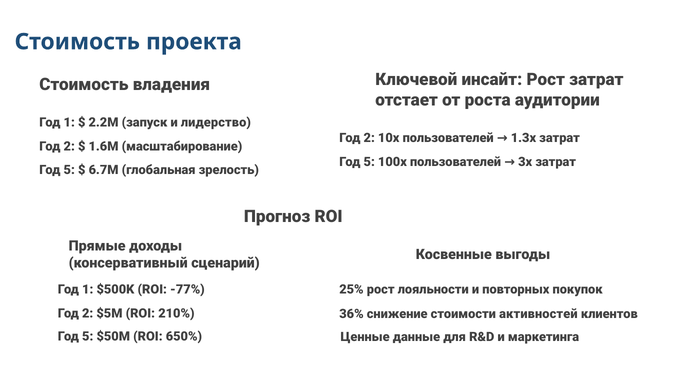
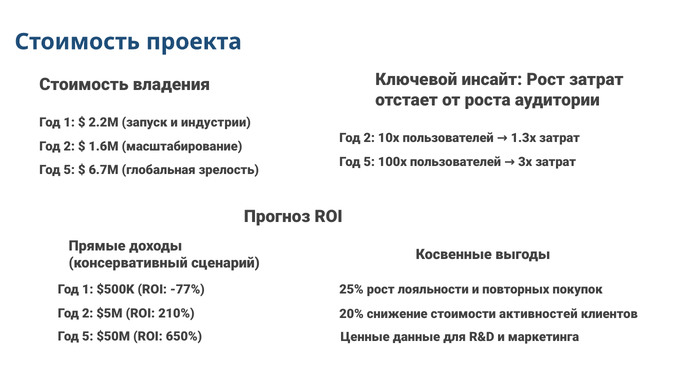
лидерство: лидерство -> индустрии (216, 123)
36%: 36% -> 20% (351, 314)
